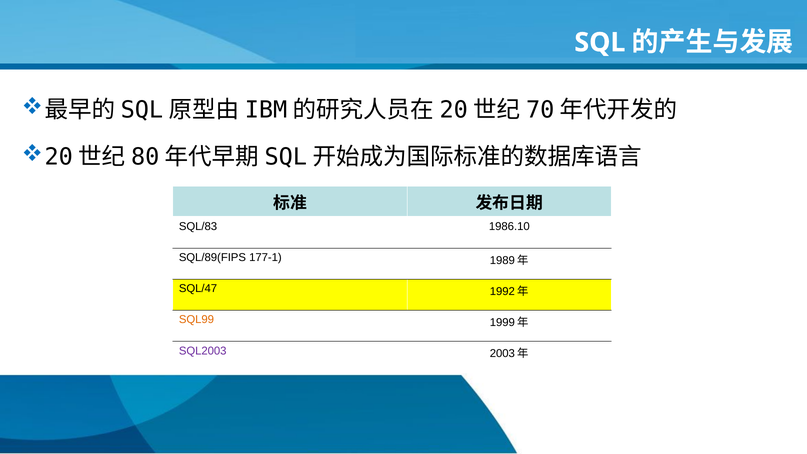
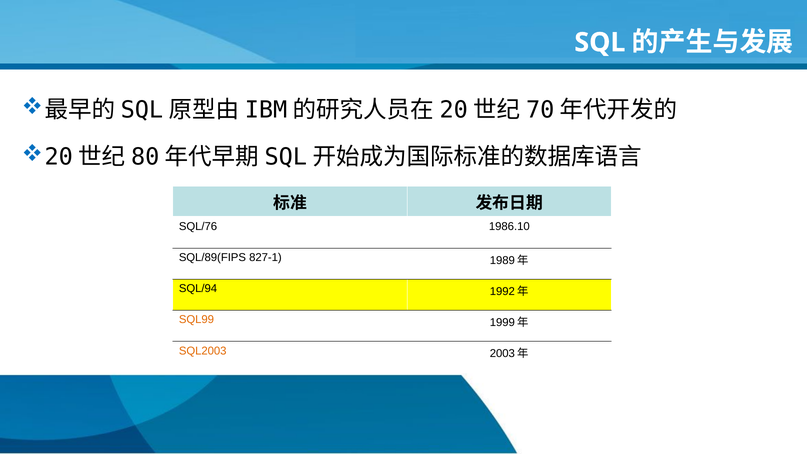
SQL/83: SQL/83 -> SQL/76 (198, 226)
177-1: 177-1 -> 827-1 (265, 258)
SQL/47: SQL/47 -> SQL/94 (198, 289)
SQL2003 colour: purple -> orange (203, 351)
